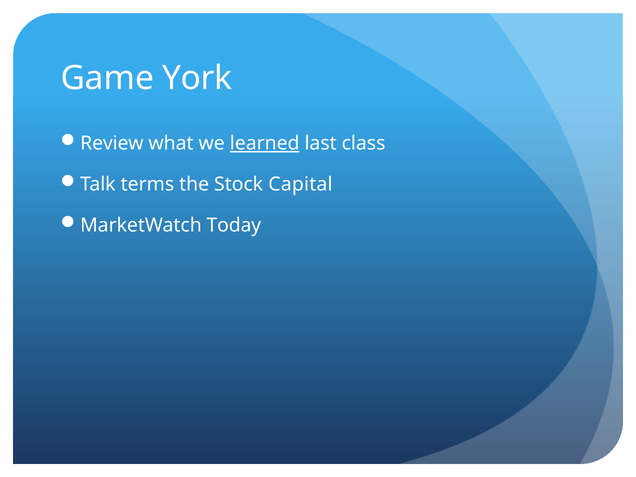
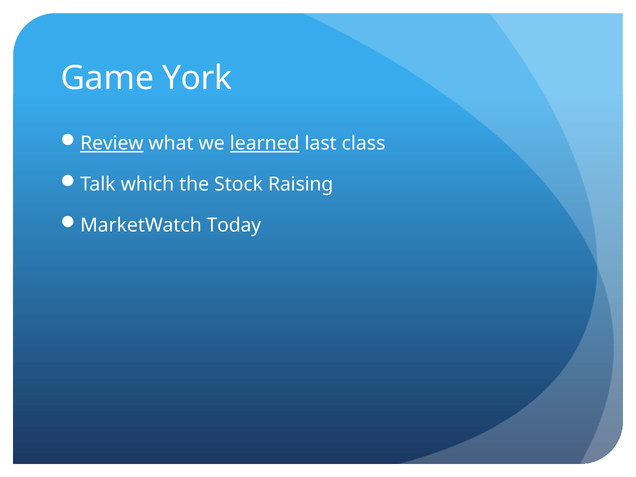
Review underline: none -> present (112, 143)
terms: terms -> which (147, 184)
Capital: Capital -> Raising (301, 184)
